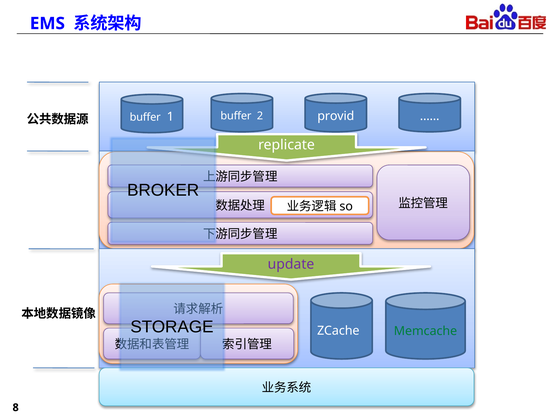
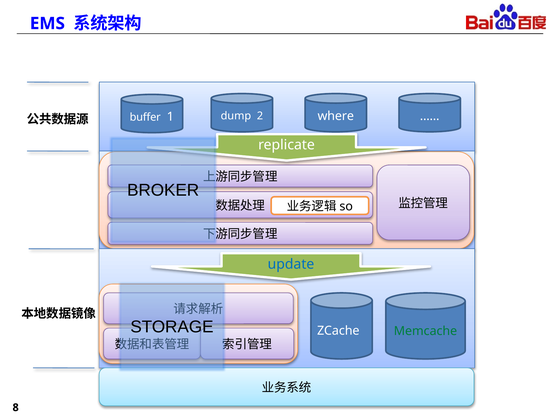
buffer: buffer -> dump (236, 116)
provid: provid -> where (336, 116)
update colour: purple -> blue (291, 264)
